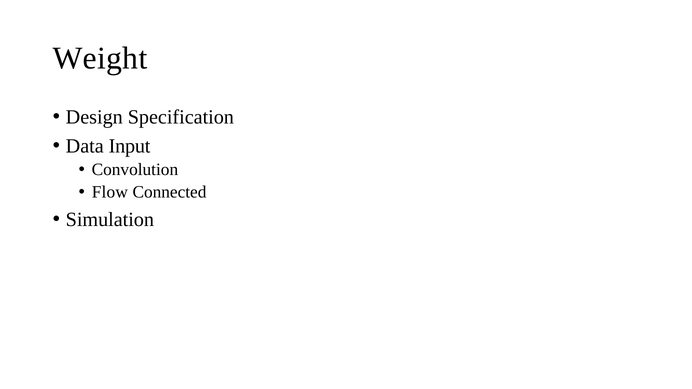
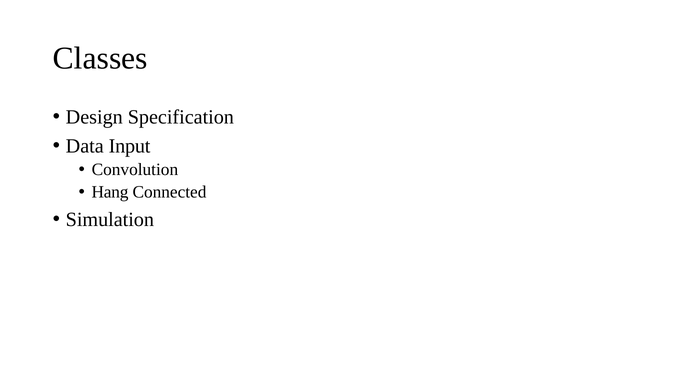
Weight: Weight -> Classes (100, 58)
Flow: Flow -> Hang (110, 192)
